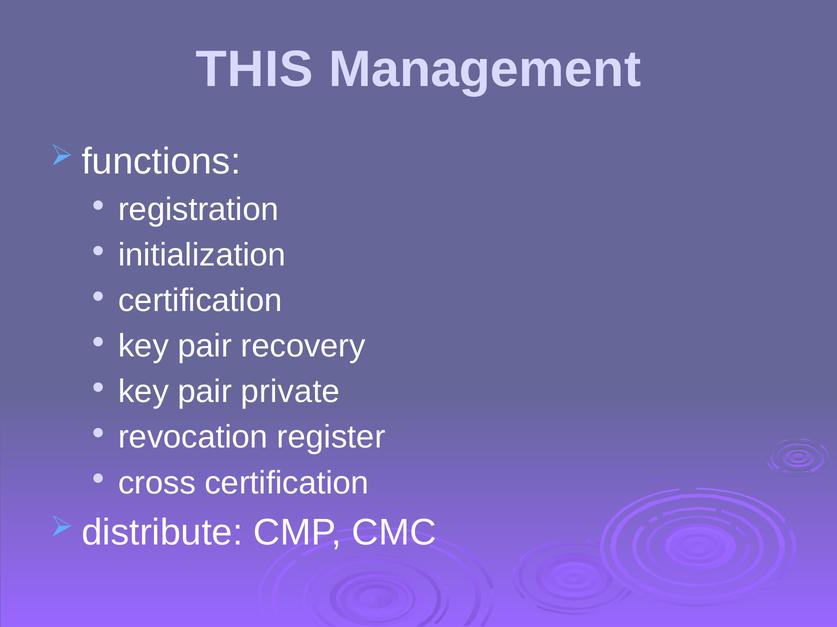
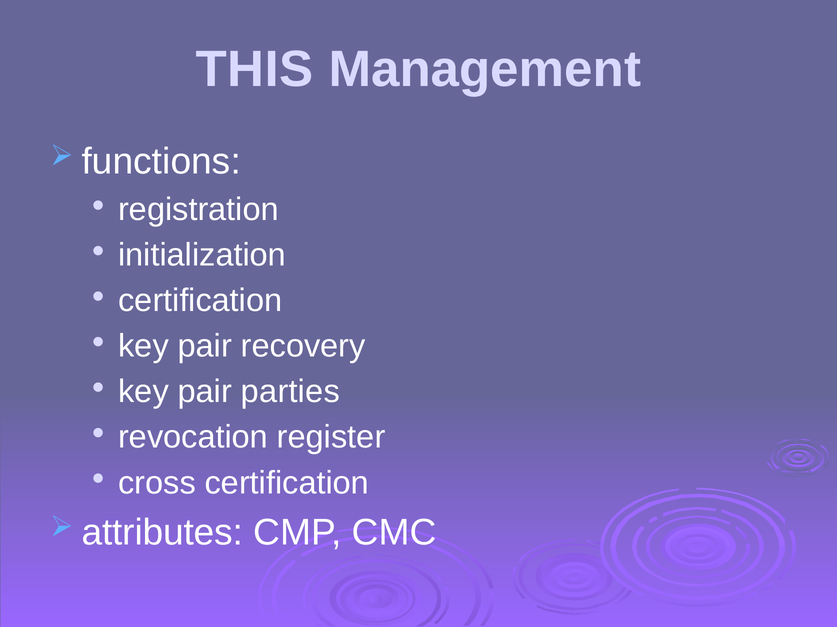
private: private -> parties (290, 392)
distribute: distribute -> attributes (162, 533)
